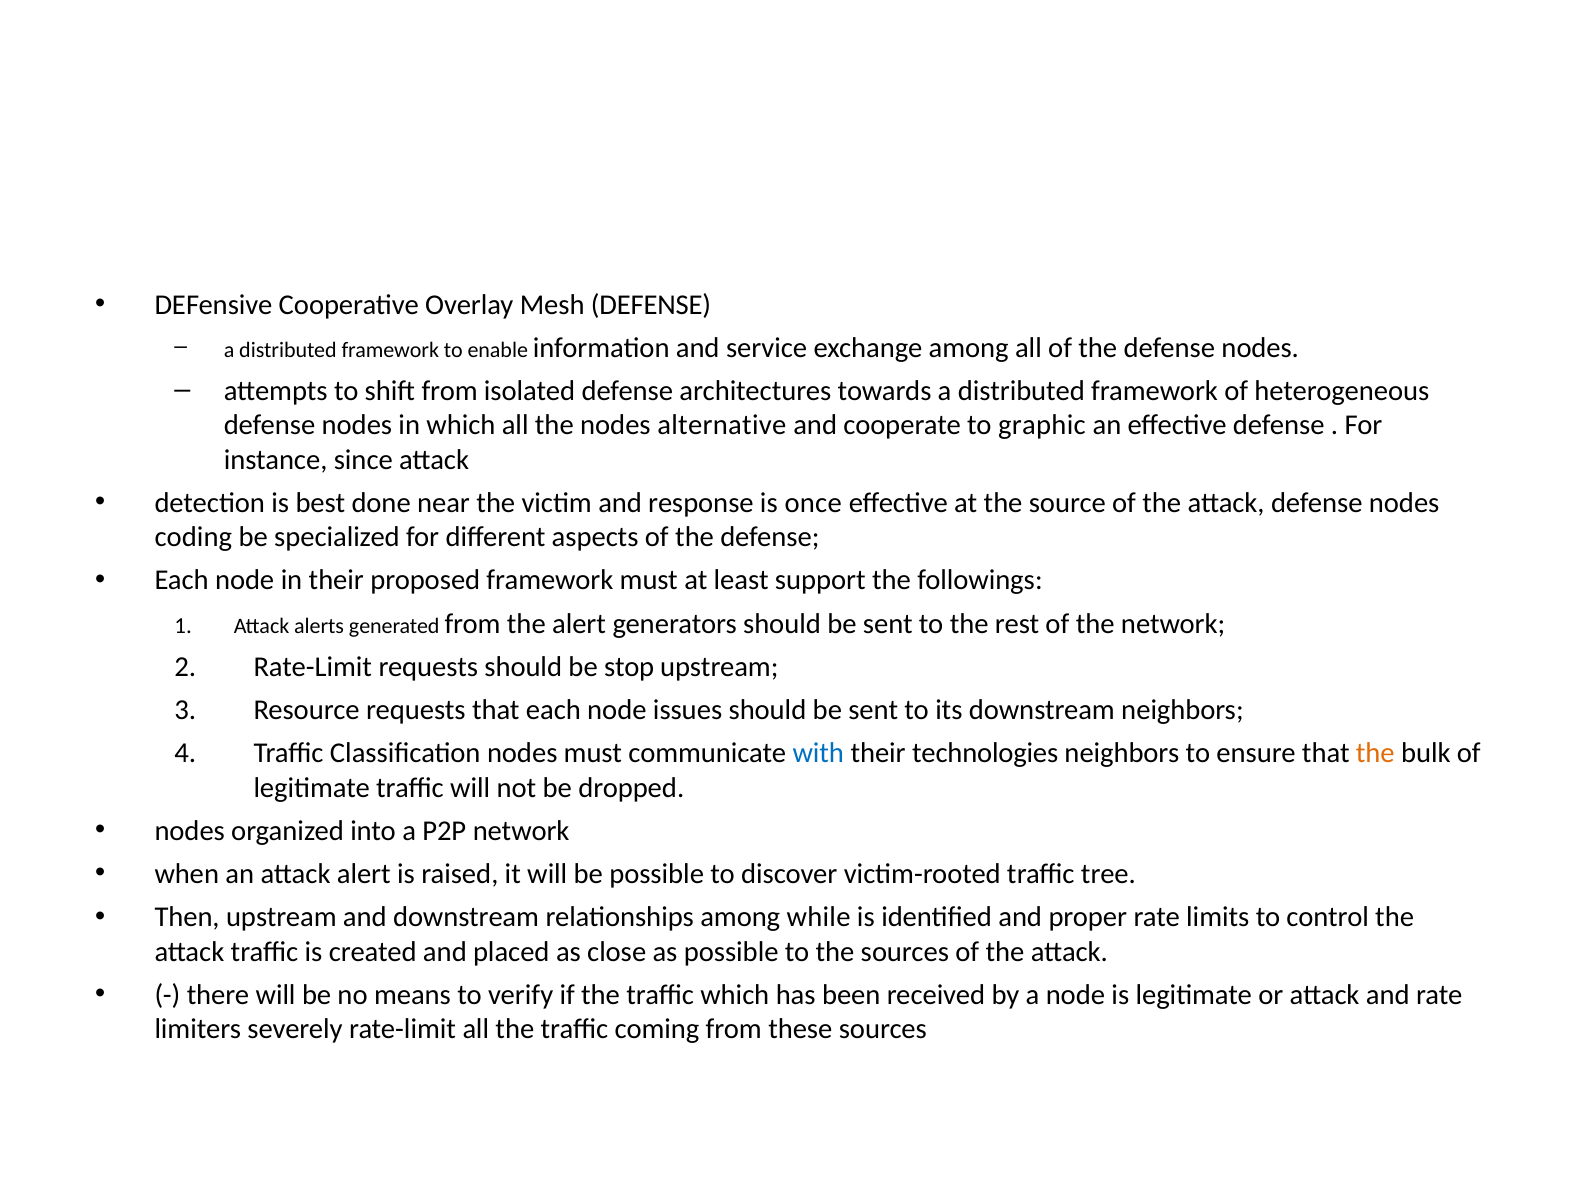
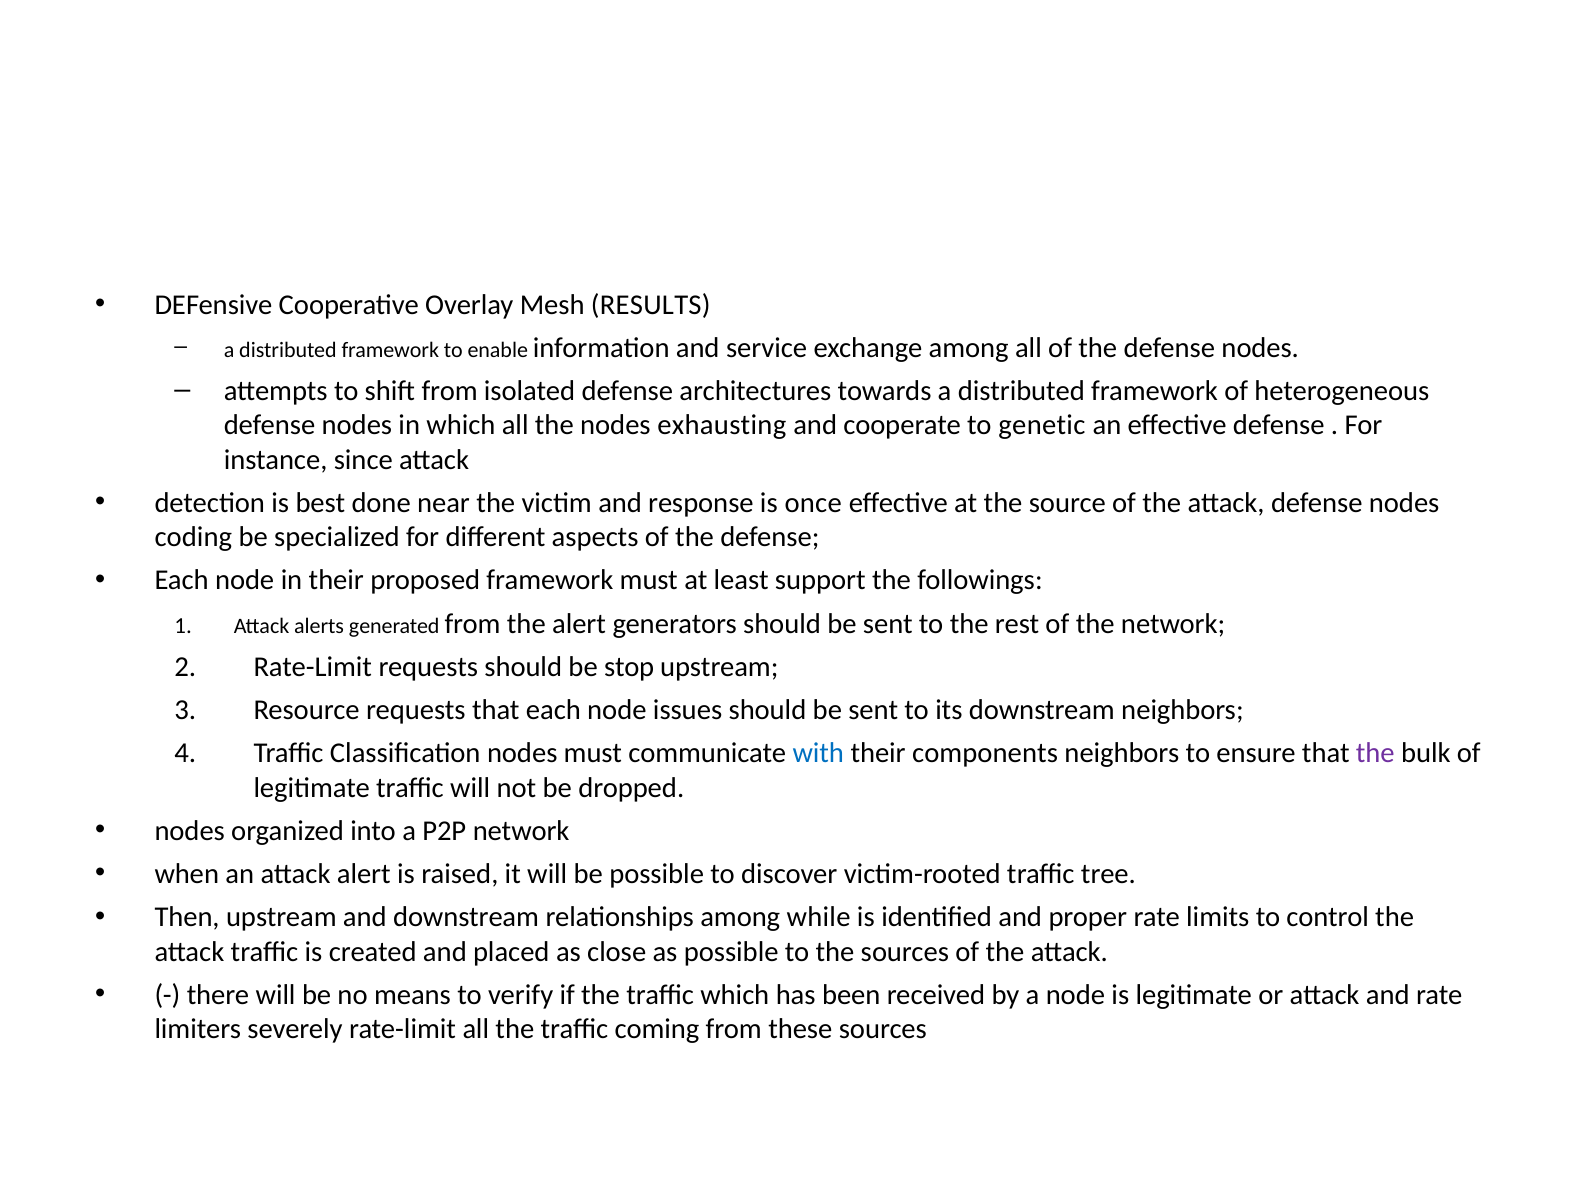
Mesh DEFENSE: DEFENSE -> RESULTS (651, 304)
alternative: alternative -> exhausting (722, 425)
graphic: graphic -> genetic (1042, 425)
technologies: technologies -> components (985, 753)
the colour: orange -> purple (1375, 753)
